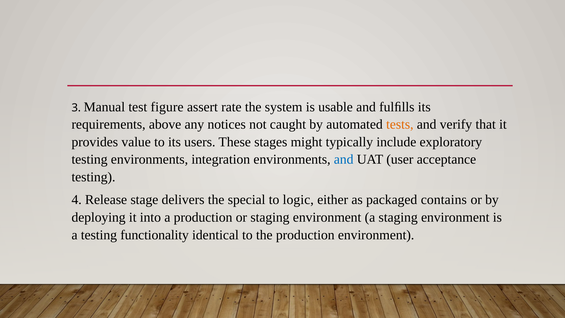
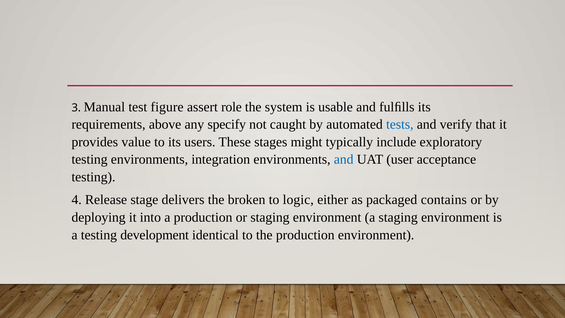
rate: rate -> role (231, 107)
notices: notices -> specify (227, 124)
tests colour: orange -> blue (400, 124)
special: special -> broken (247, 200)
functionality: functionality -> development (155, 235)
